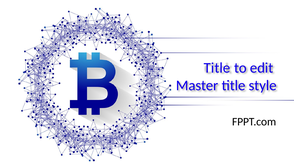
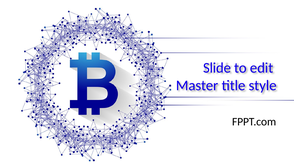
Title: Title -> Slide (217, 68)
